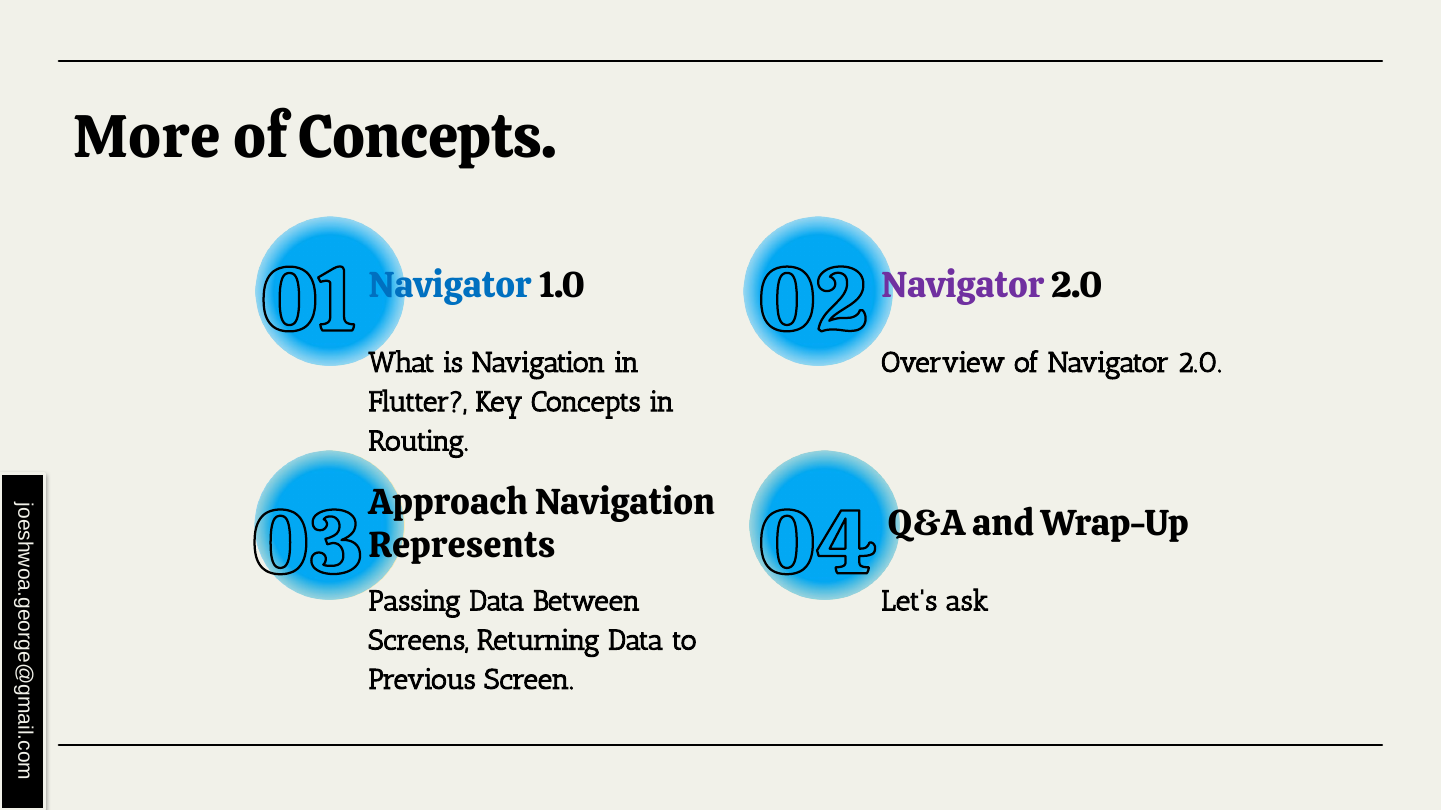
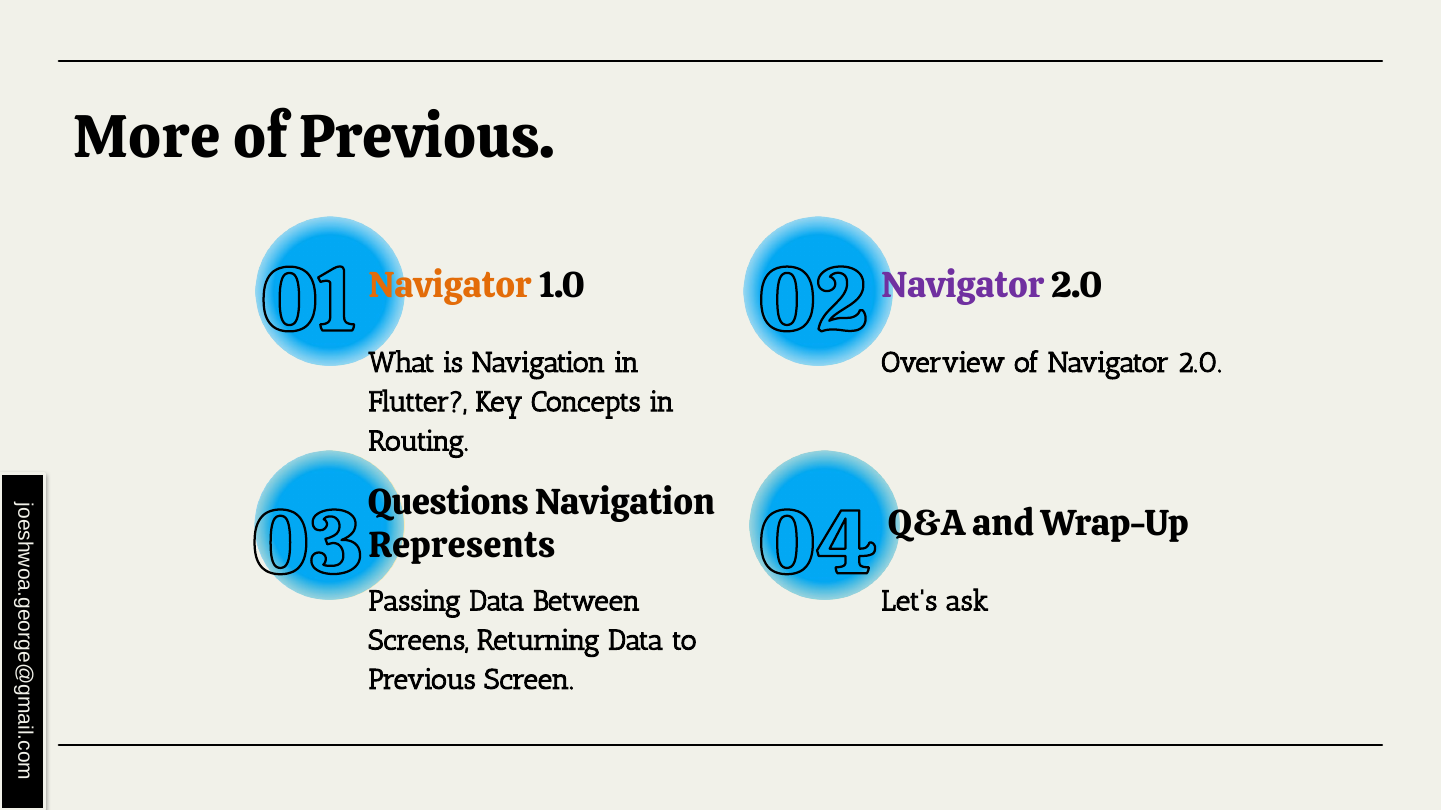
of Concepts: Concepts -> Previous (427, 138)
Navigator colour: blue -> orange (450, 286)
Approach: Approach -> Questions (448, 502)
